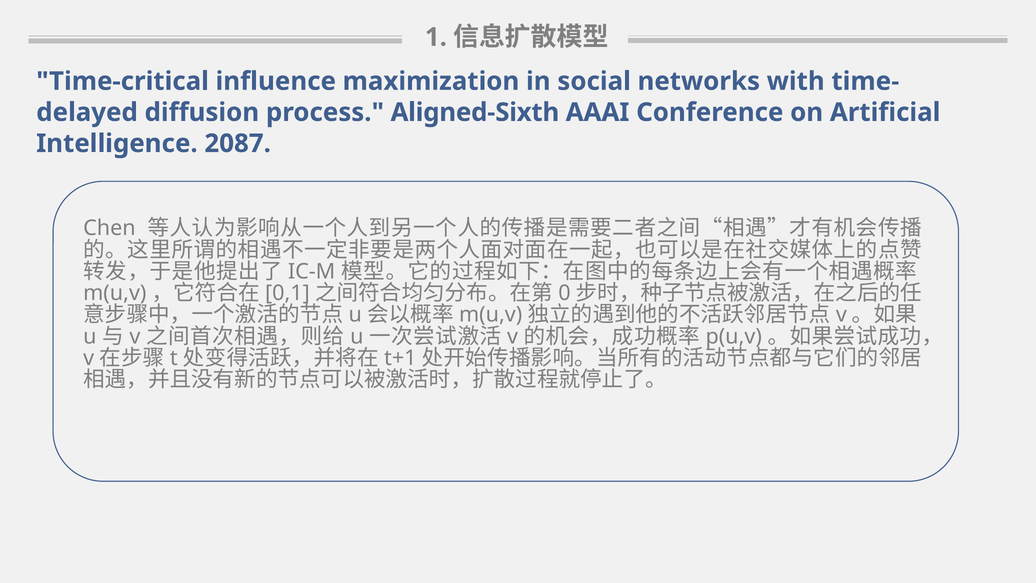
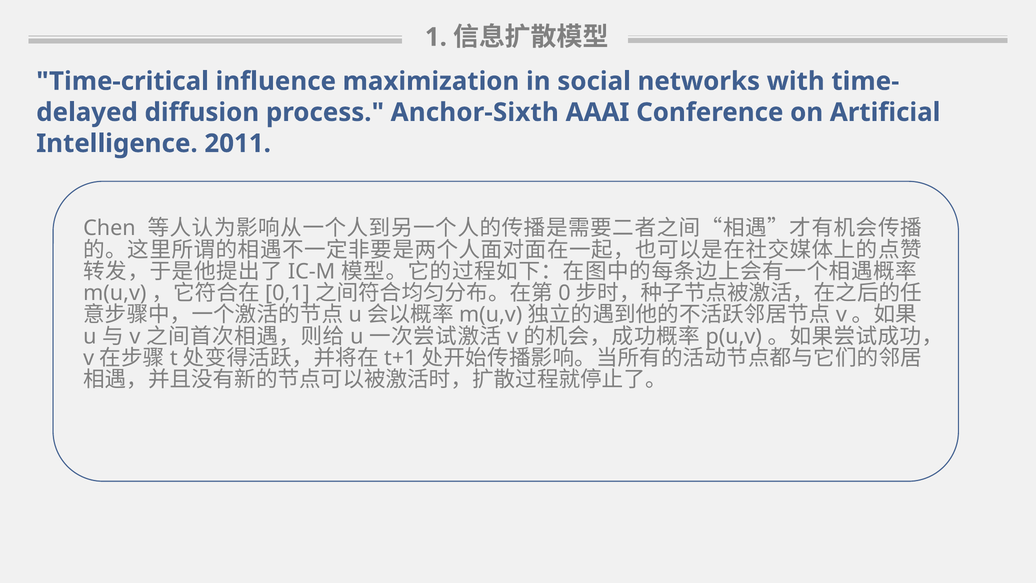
Aligned-Sixth: Aligned-Sixth -> Anchor-Sixth (475, 112)
2087: 2087 -> 2011 (238, 143)
